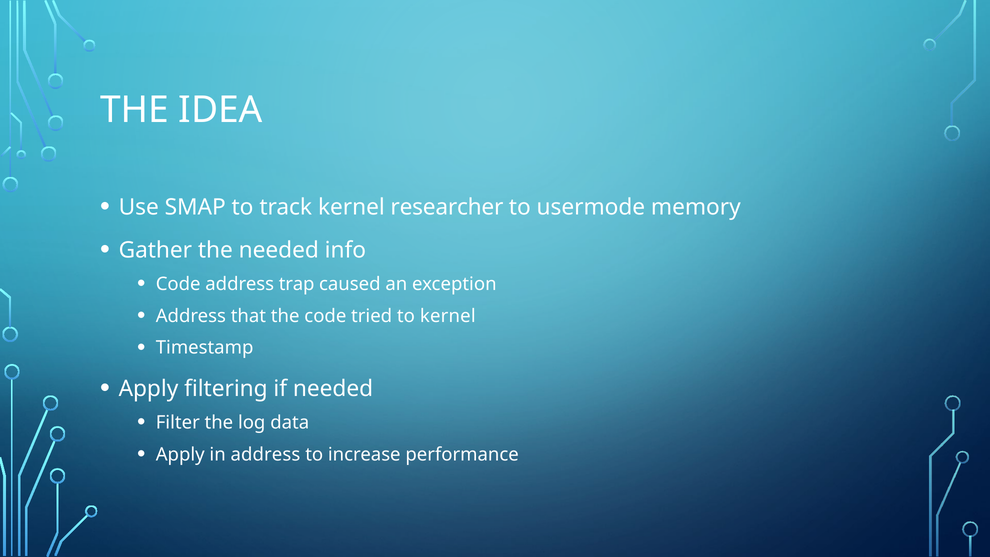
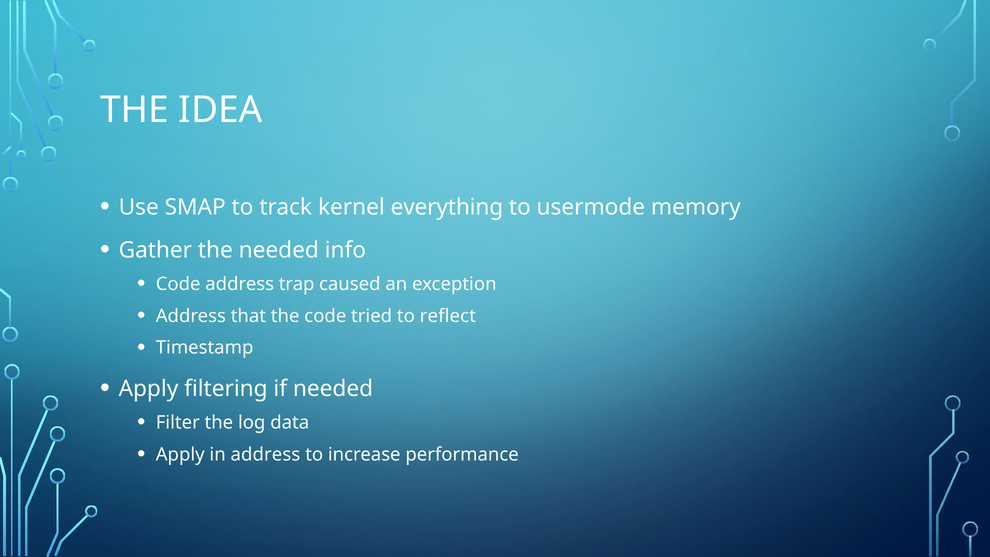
researcher: researcher -> everything (447, 207)
to kernel: kernel -> reflect (448, 316)
